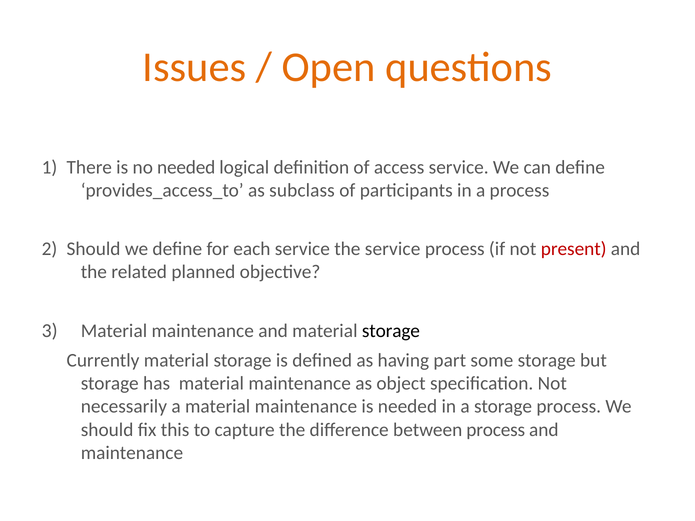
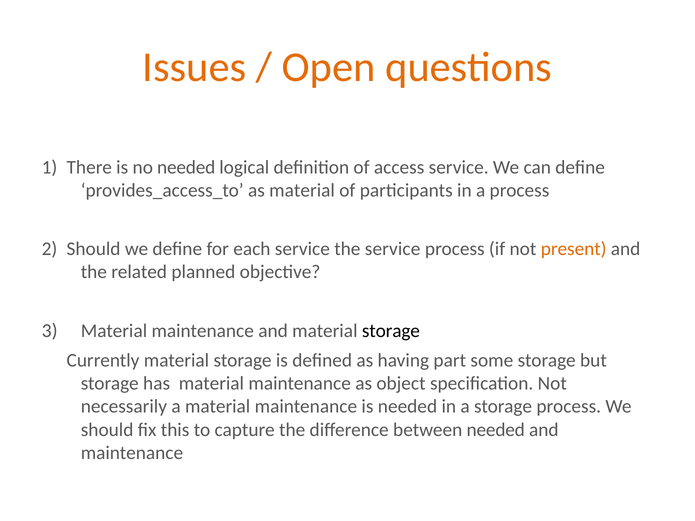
as subclass: subclass -> material (302, 191)
present colour: red -> orange (574, 249)
between process: process -> needed (496, 430)
